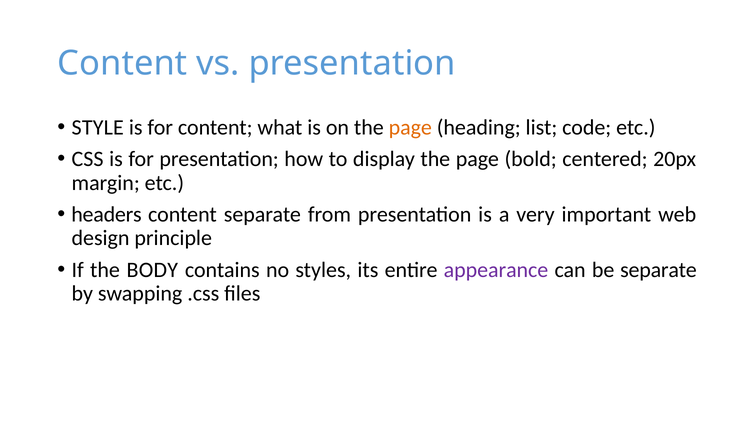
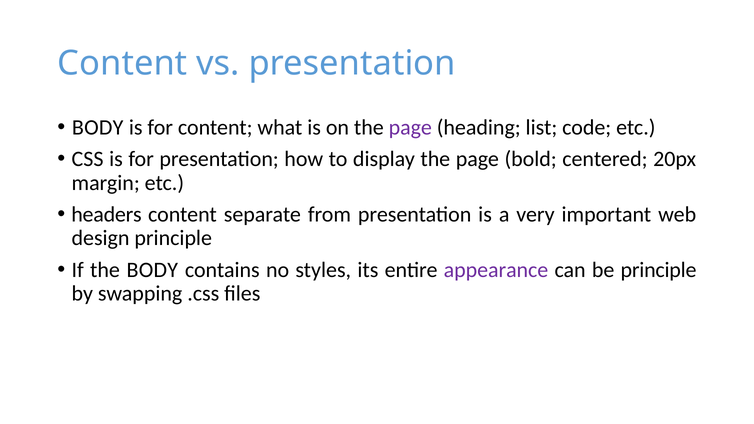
STYLE: STYLE -> BODY (98, 127)
page colour: orange -> purple (410, 127)
be separate: separate -> principle (659, 270)
